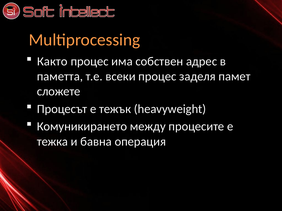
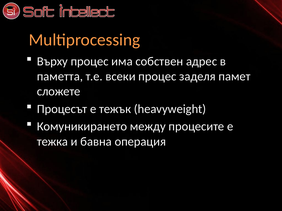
Както: Както -> Върху (52, 62)
